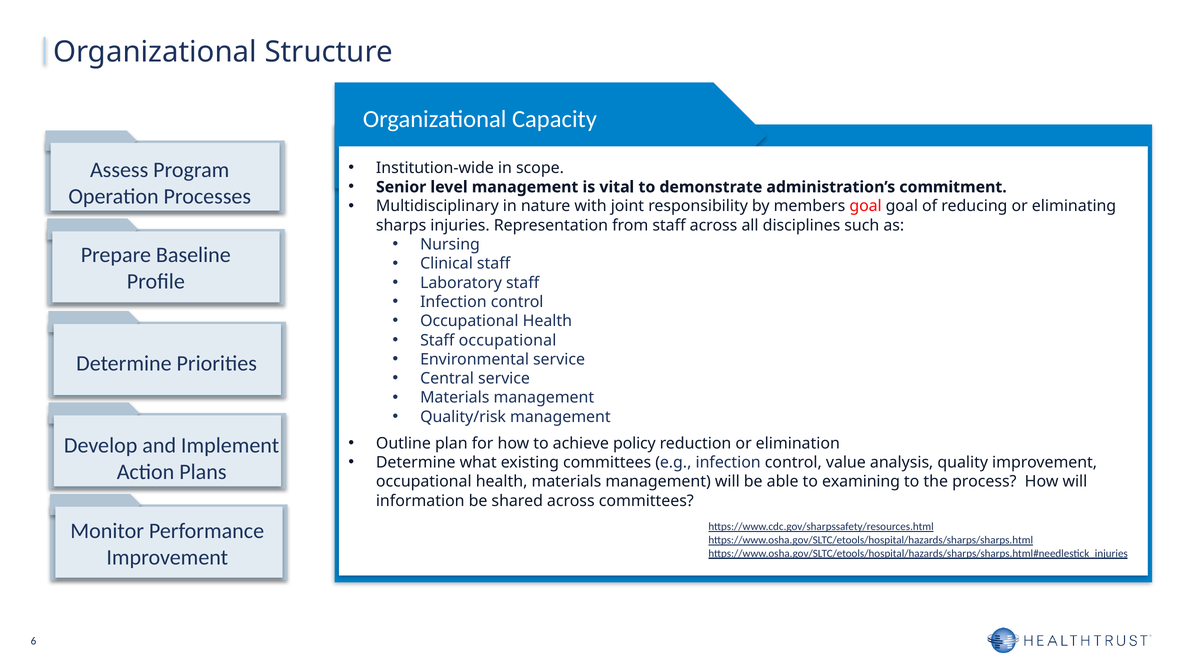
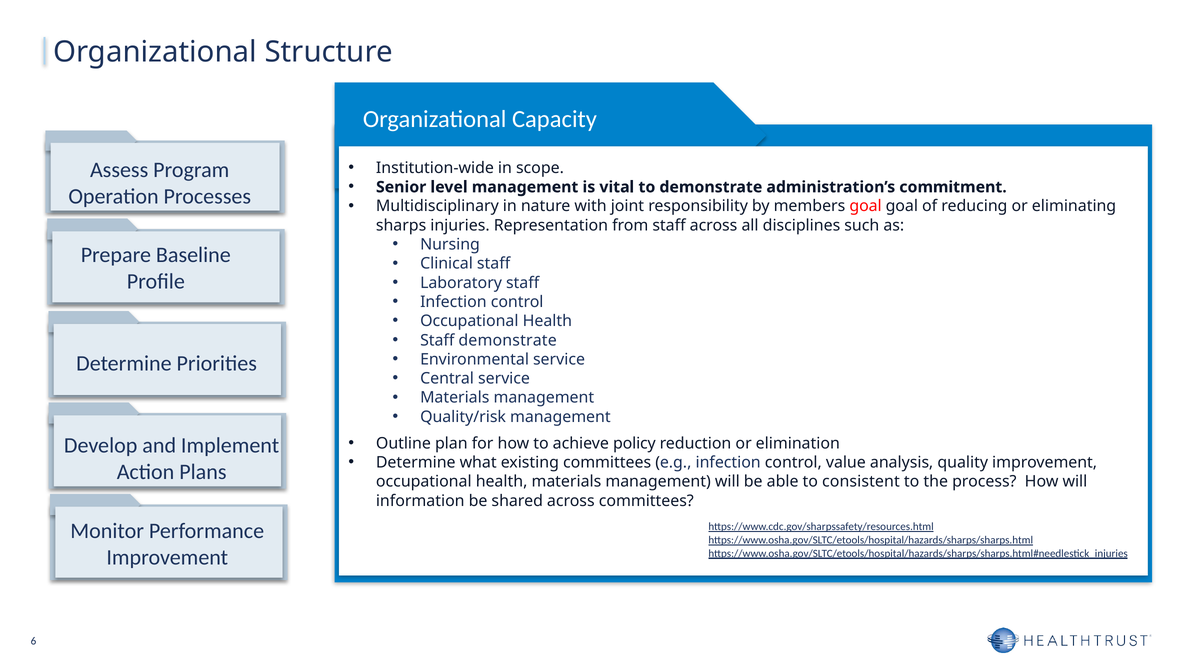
Staff occupational: occupational -> demonstrate (508, 340)
examining: examining -> consistent (861, 482)
